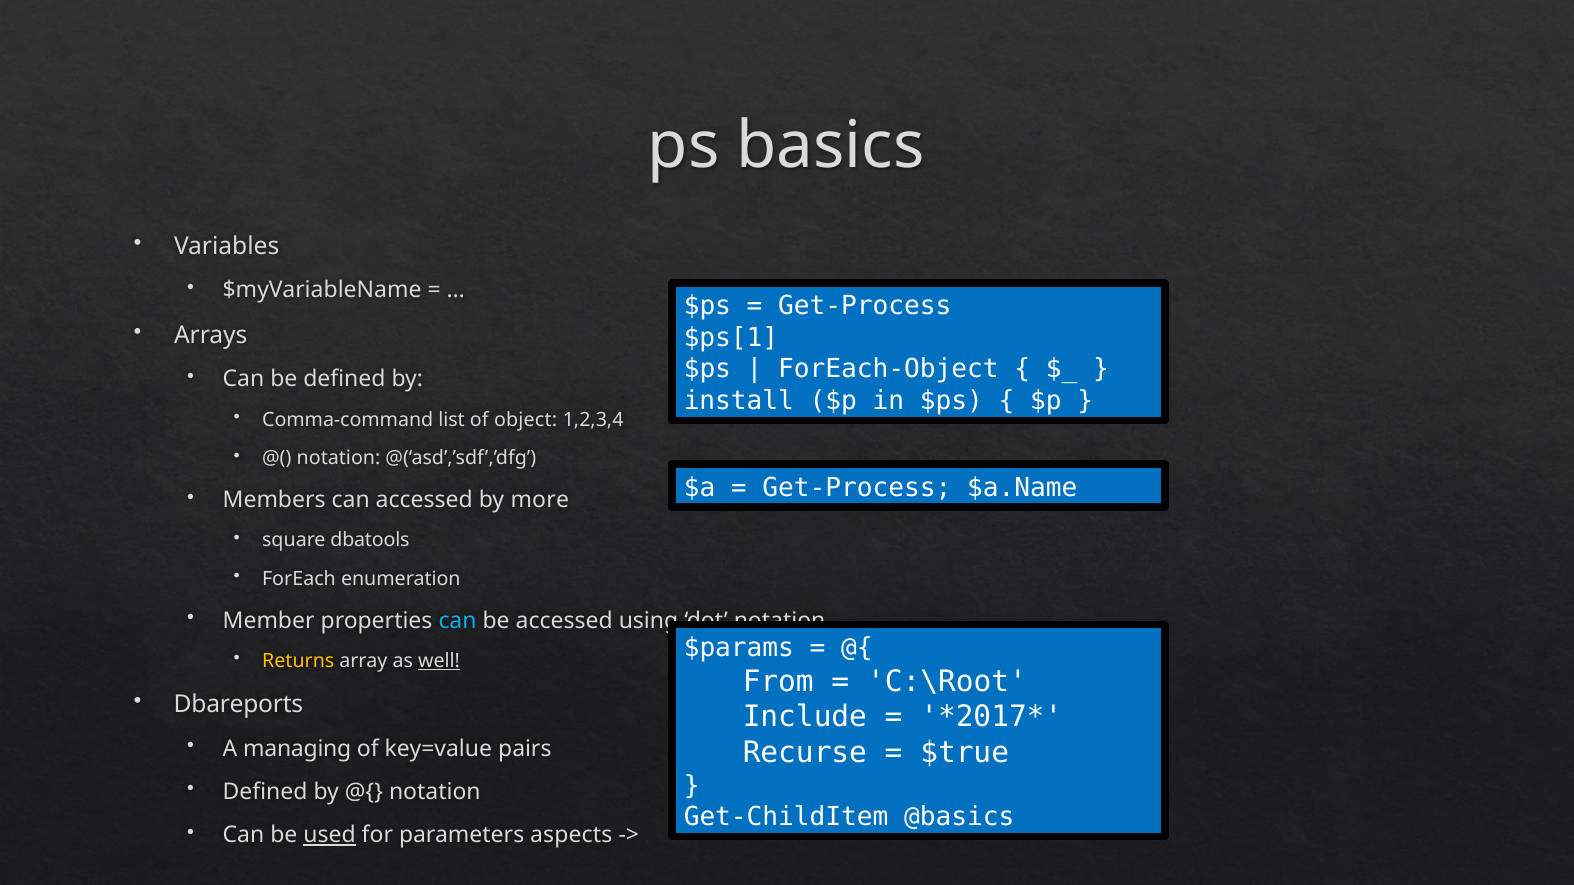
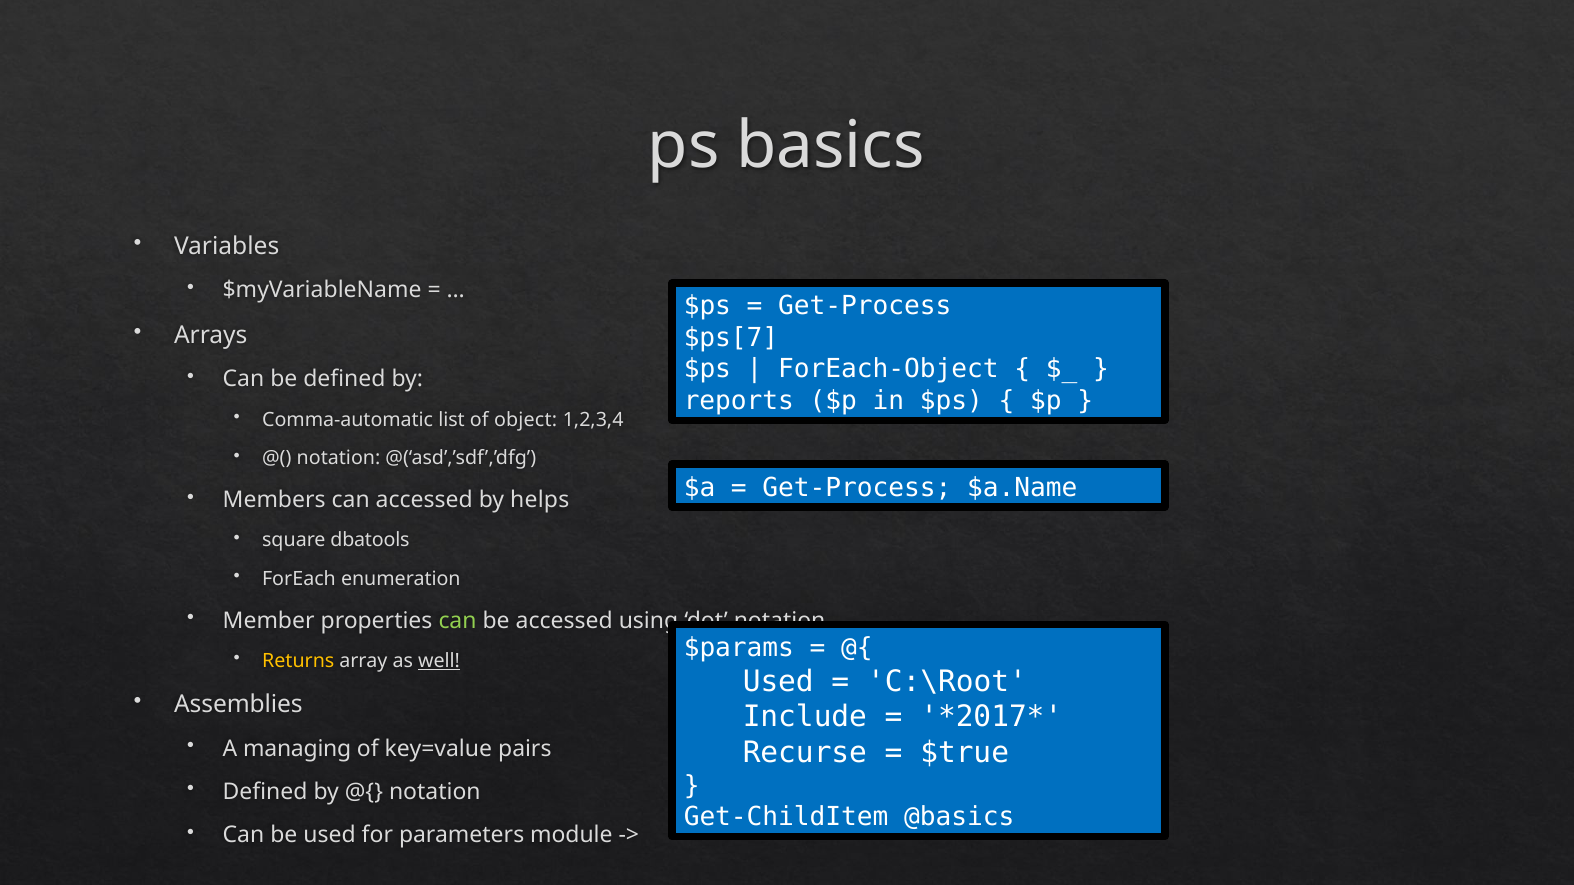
$ps[1: $ps[1 -> $ps[7 (731, 338)
install: install -> reports (739, 401)
Comma-command: Comma-command -> Comma-automatic (348, 420)
more: more -> helps (540, 500)
can colour: light blue -> light green (458, 621)
From: From -> Used (778, 682)
Dbareports: Dbareports -> Assemblies (238, 705)
used underline: present -> none (330, 835)
aspects: aspects -> module (571, 835)
